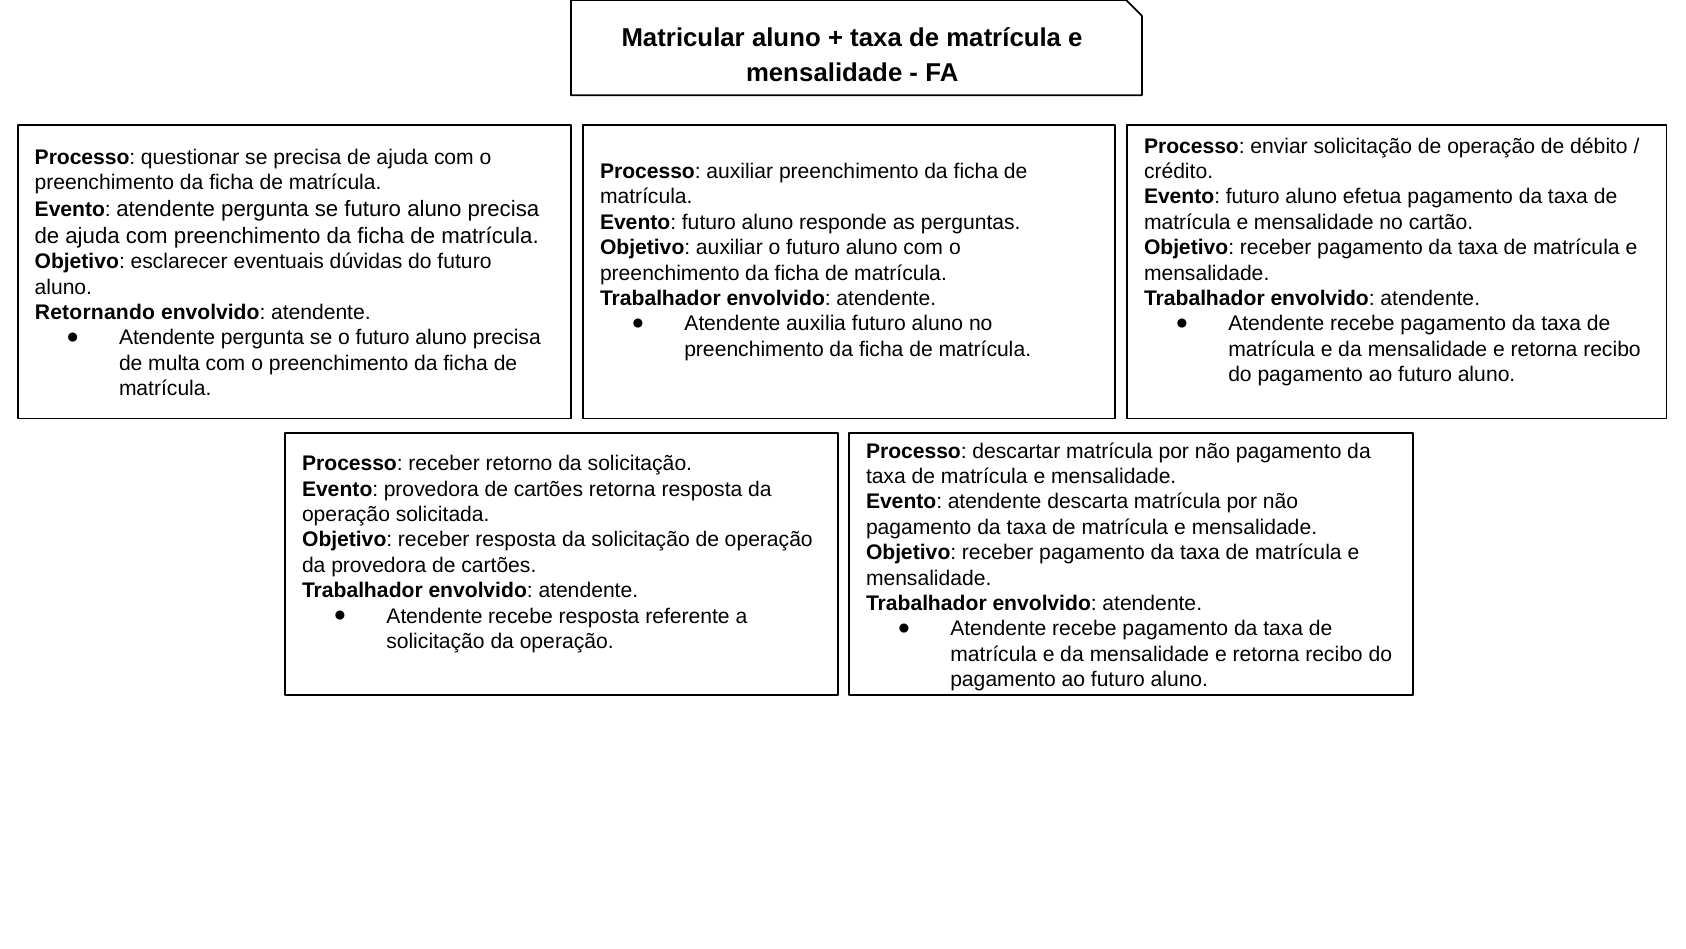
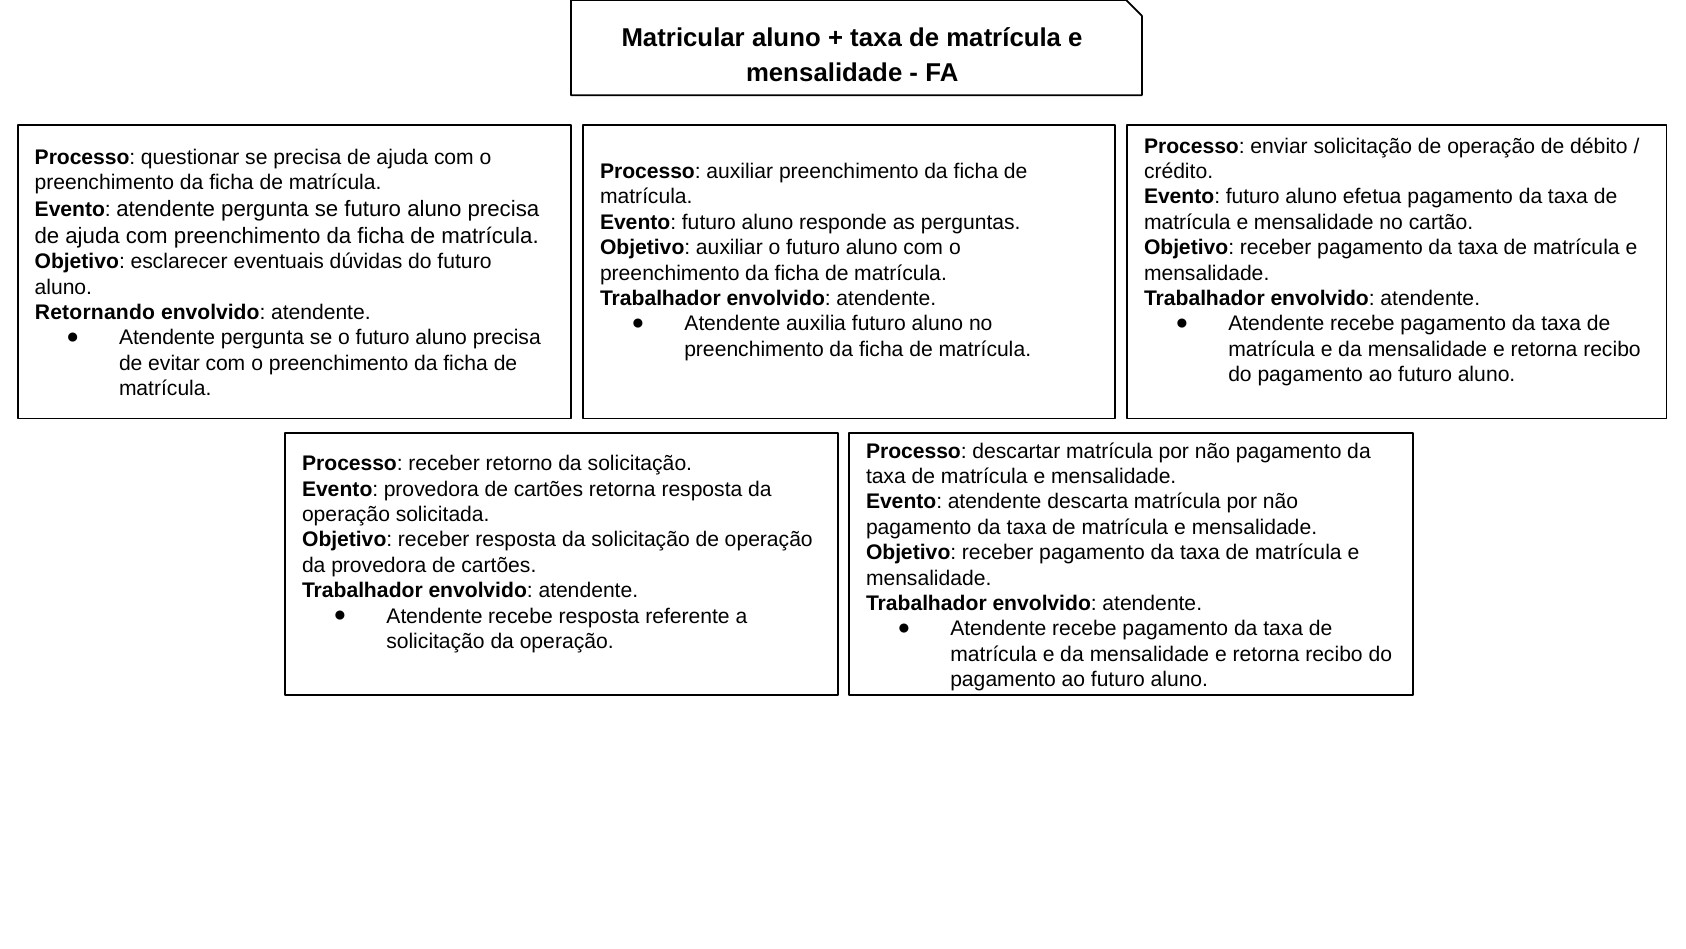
multa: multa -> evitar (174, 363)
